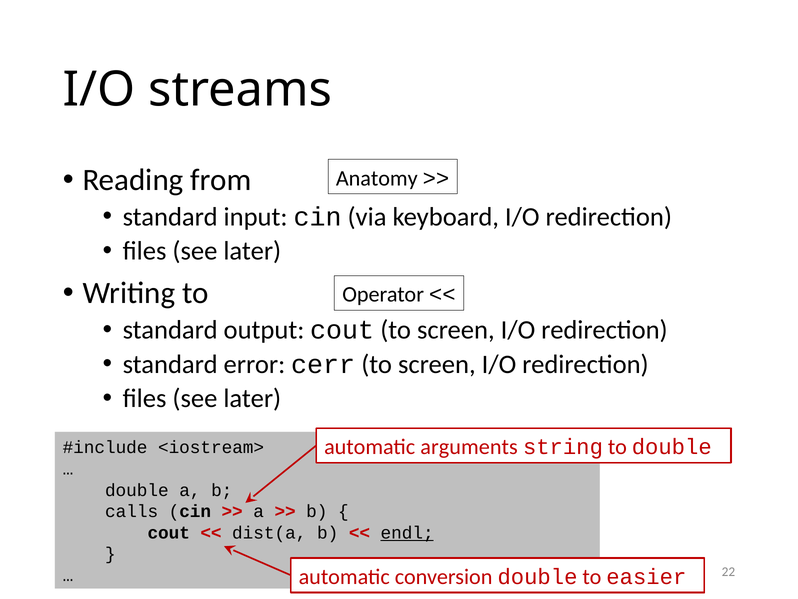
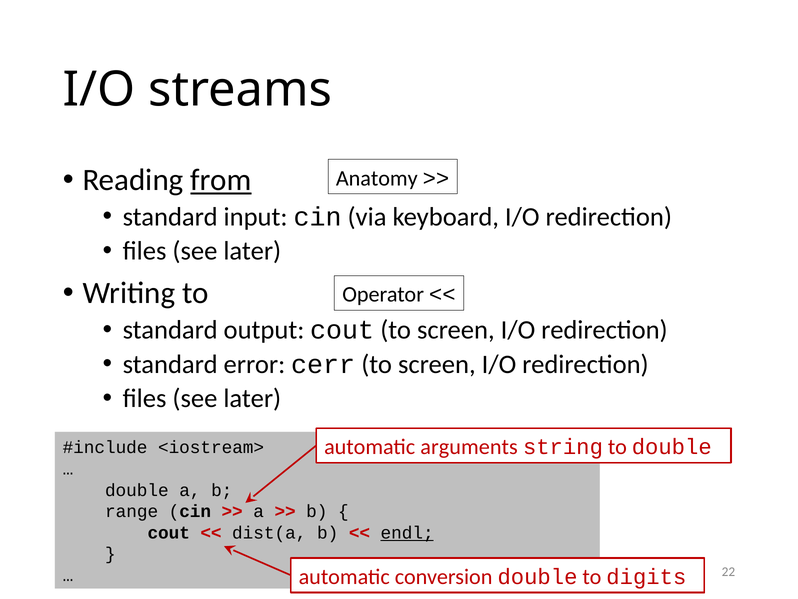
from underline: none -> present (221, 180)
calls: calls -> range (132, 511)
easier: easier -> digits (646, 576)
